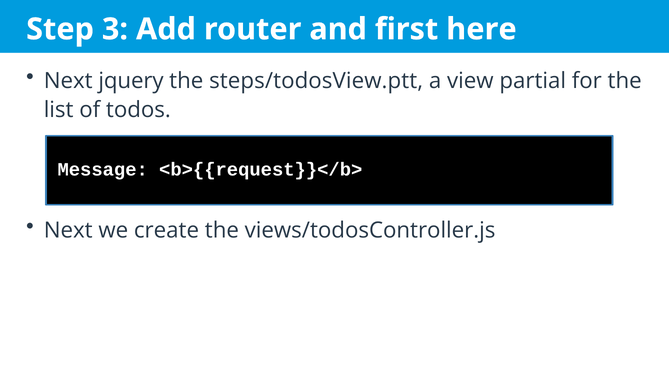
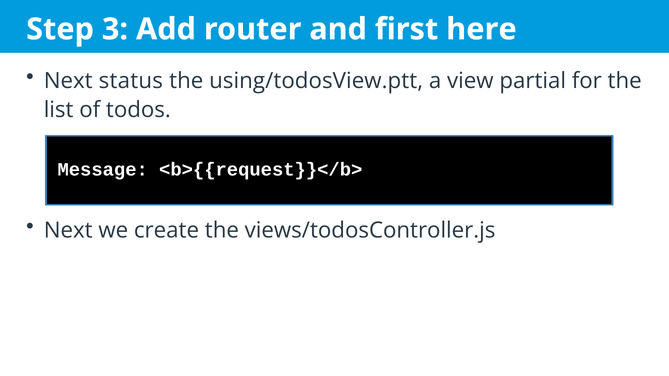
jquery: jquery -> status (131, 81)
steps/todosView.ptt: steps/todosView.ptt -> using/todosView.ptt (316, 81)
